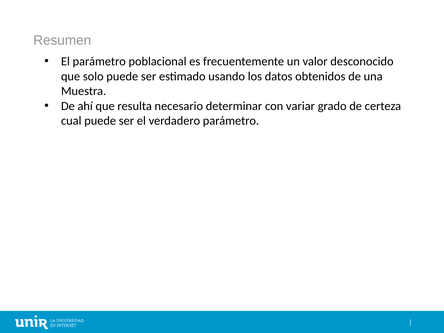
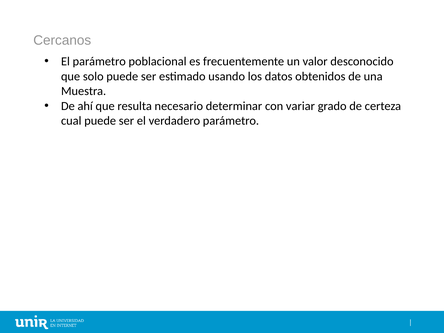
Resumen: Resumen -> Cercanos (62, 40)
